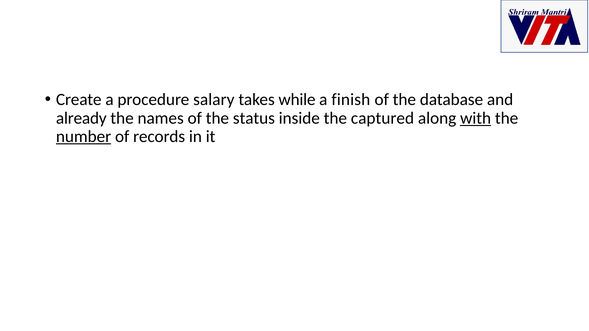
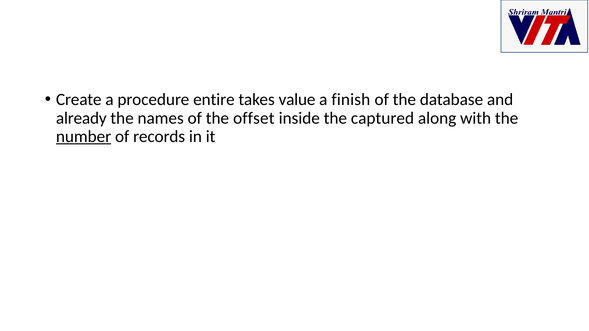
salary: salary -> entire (214, 100)
while: while -> value (297, 100)
status: status -> offset (254, 118)
with underline: present -> none (476, 118)
